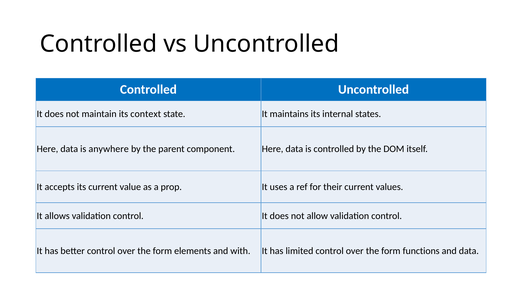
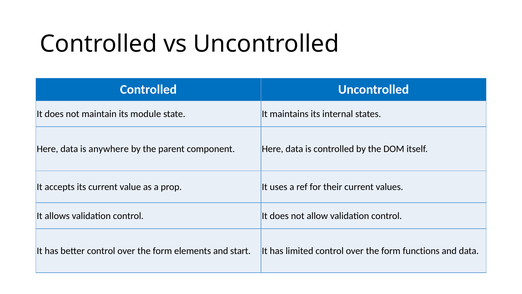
context: context -> module (146, 114)
with: with -> start (240, 250)
